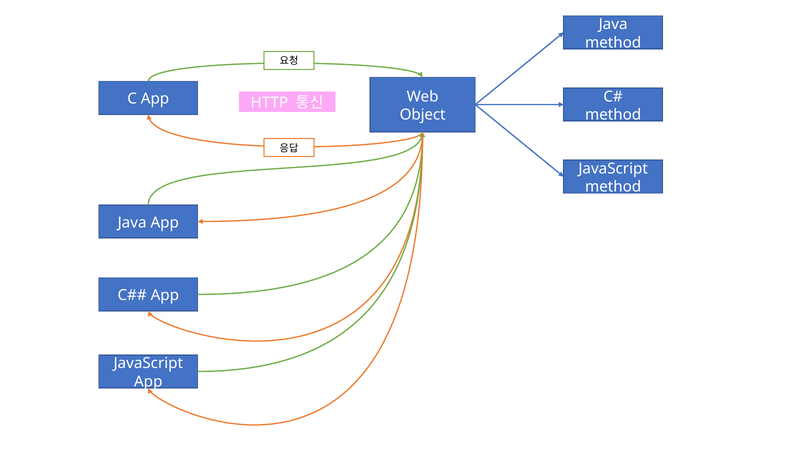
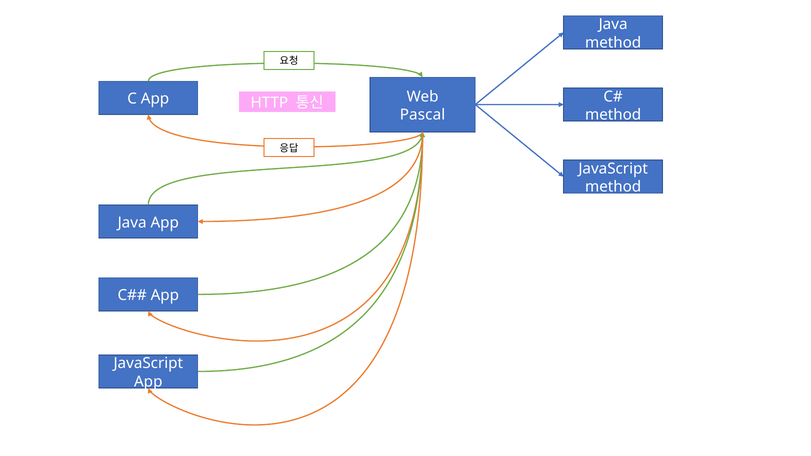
Object: Object -> Pascal (423, 115)
